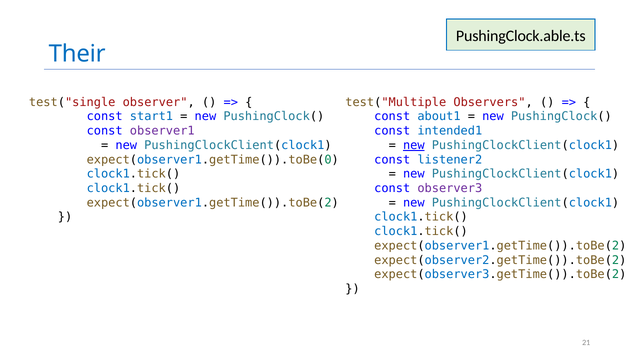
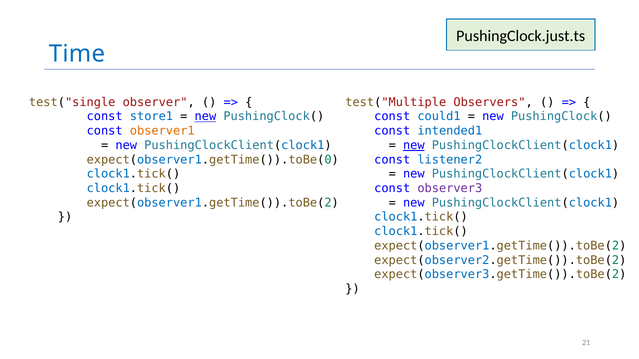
PushingClock.able.ts: PushingClock.able.ts -> PushingClock.just.ts (521, 36)
Their: Their -> Time (77, 54)
start1: start1 -> store1 (151, 117)
new underline: none -> present (205, 117)
about1: about1 -> could1 (439, 117)
observer1 colour: purple -> orange (162, 131)
